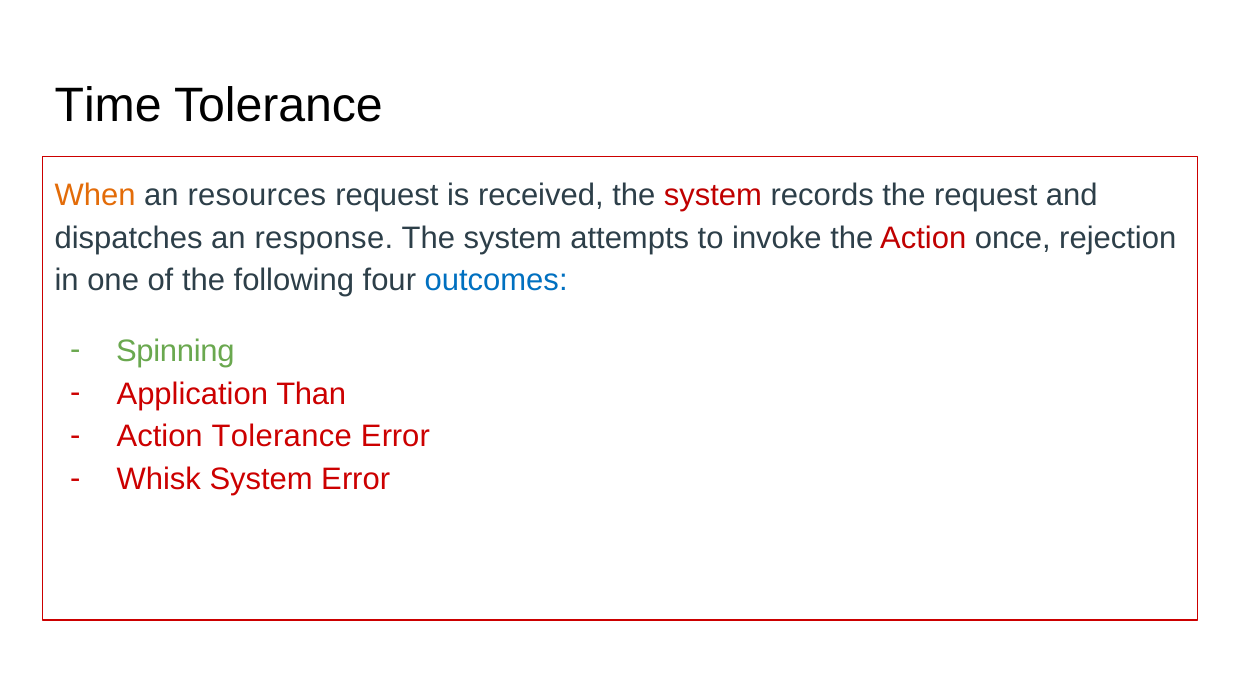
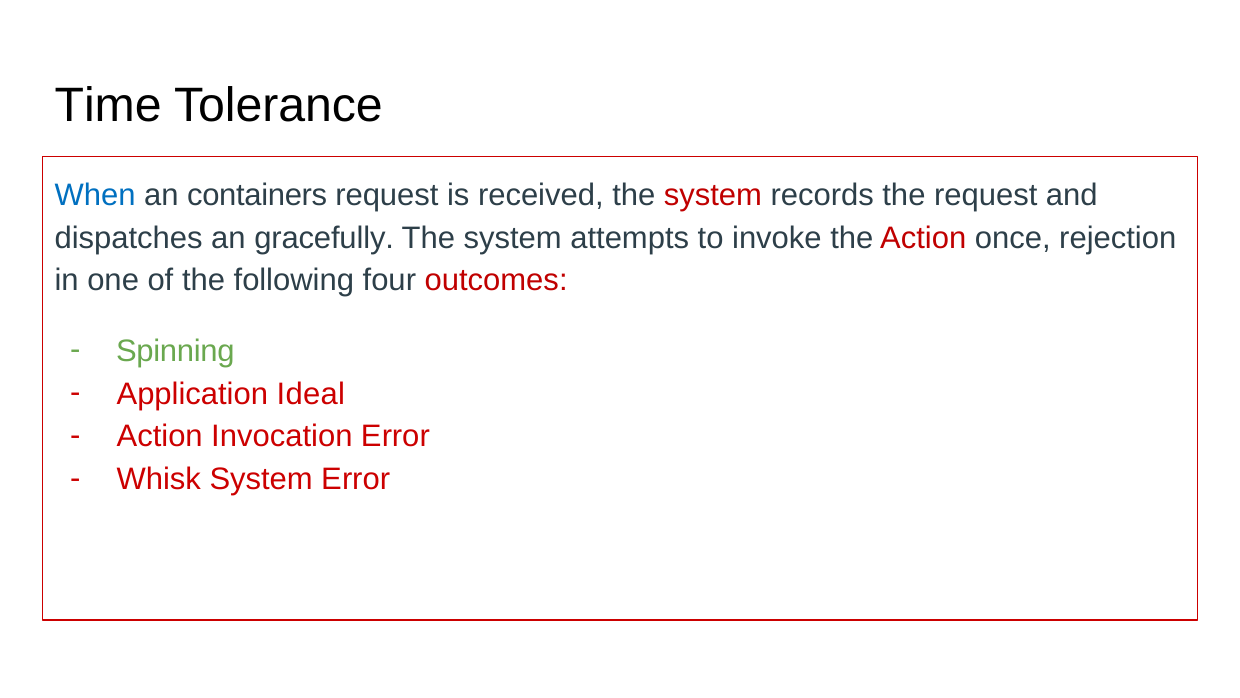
When colour: orange -> blue (95, 195)
resources: resources -> containers (257, 195)
response: response -> gracefully (324, 238)
outcomes colour: blue -> red (496, 281)
Than: Than -> Ideal (311, 394)
Action Tolerance: Tolerance -> Invocation (282, 436)
